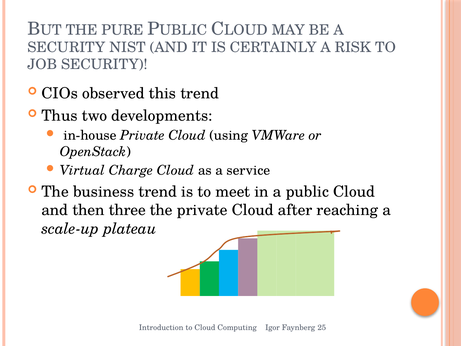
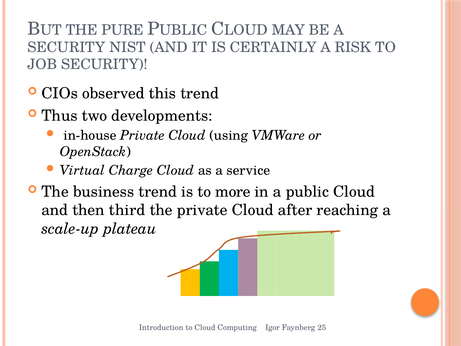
meet: meet -> more (233, 192)
three: three -> third (127, 210)
